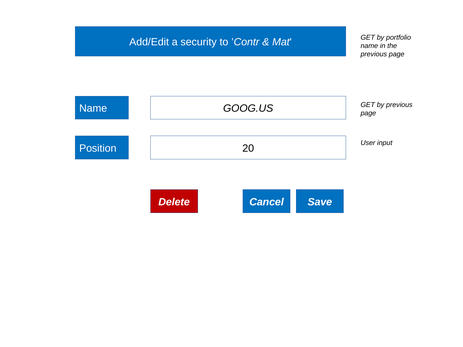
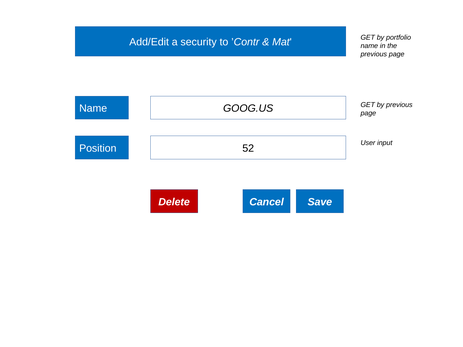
20: 20 -> 52 (248, 148)
